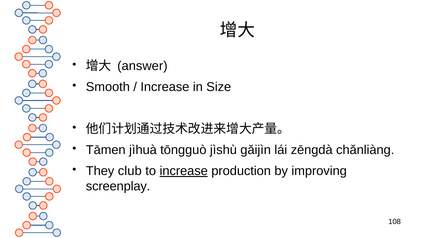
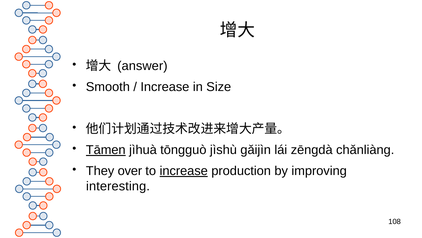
Tāmen underline: none -> present (106, 150)
club: club -> over (130, 171)
screenplay: screenplay -> interesting (118, 186)
